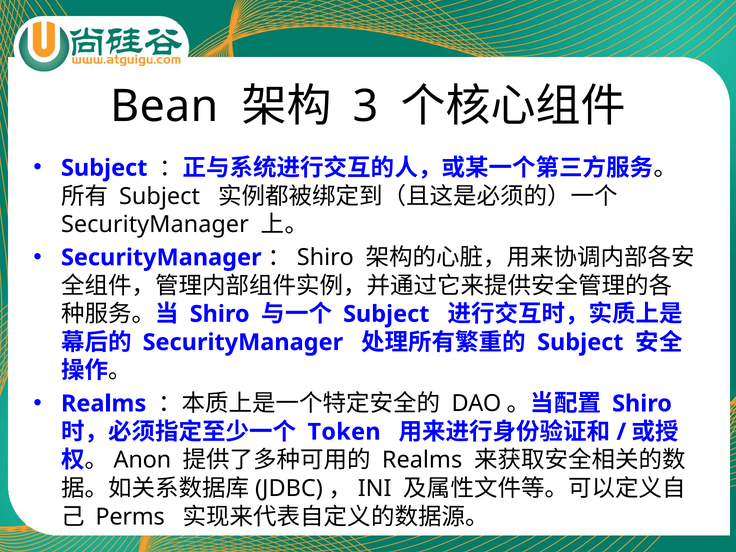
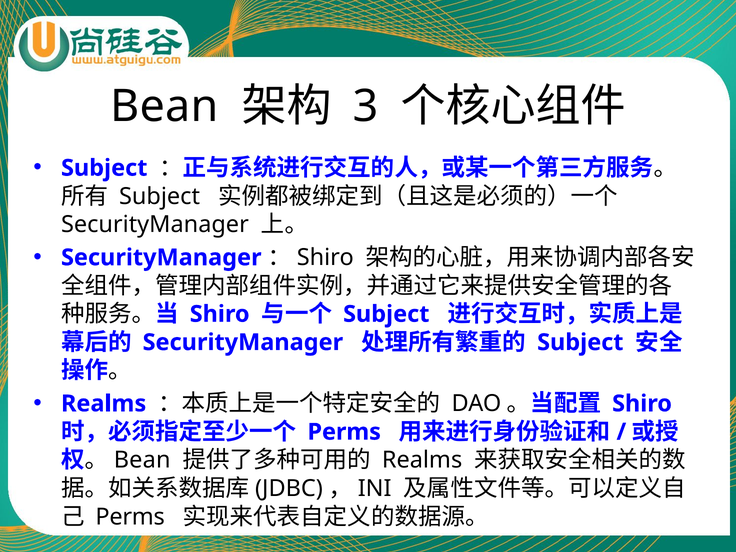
Token: Token -> Perms (344, 432)
Anon: Anon -> Bean (142, 460)
